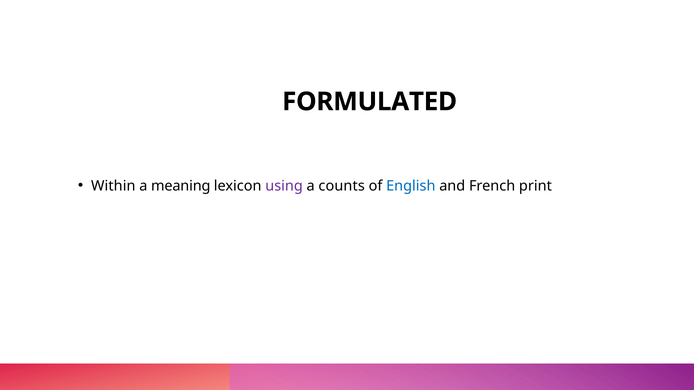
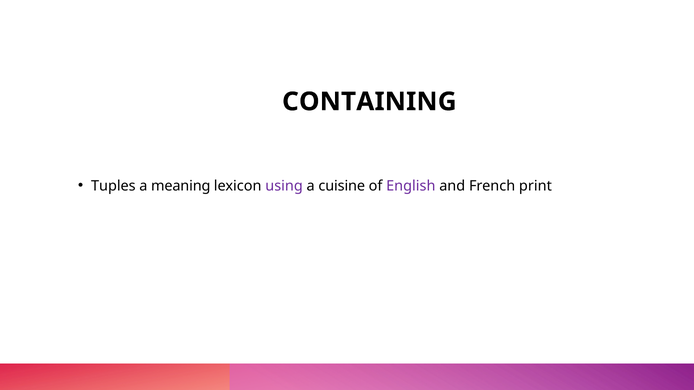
FORMULATED: FORMULATED -> CONTAINING (369, 102)
Within: Within -> Tuples (113, 186)
counts: counts -> cuisine (342, 186)
English colour: blue -> purple (411, 186)
